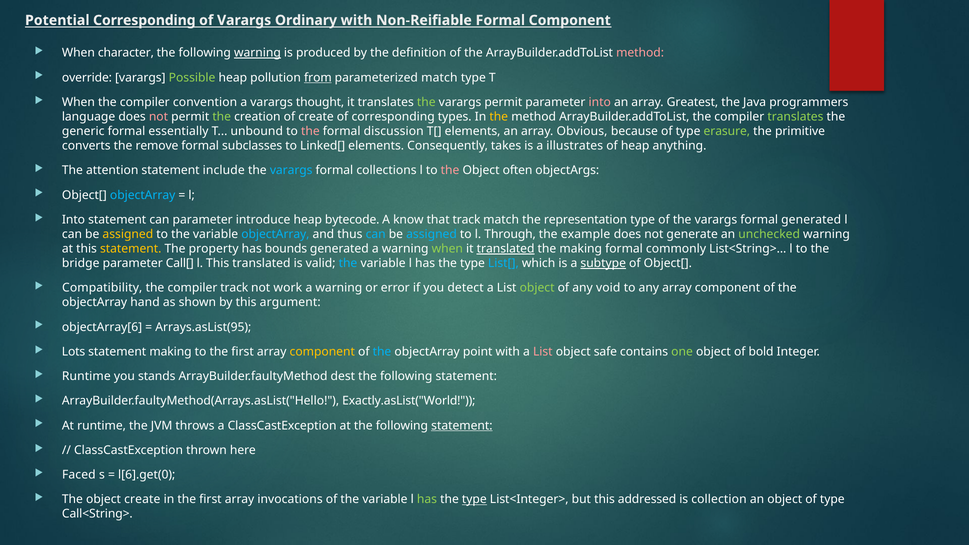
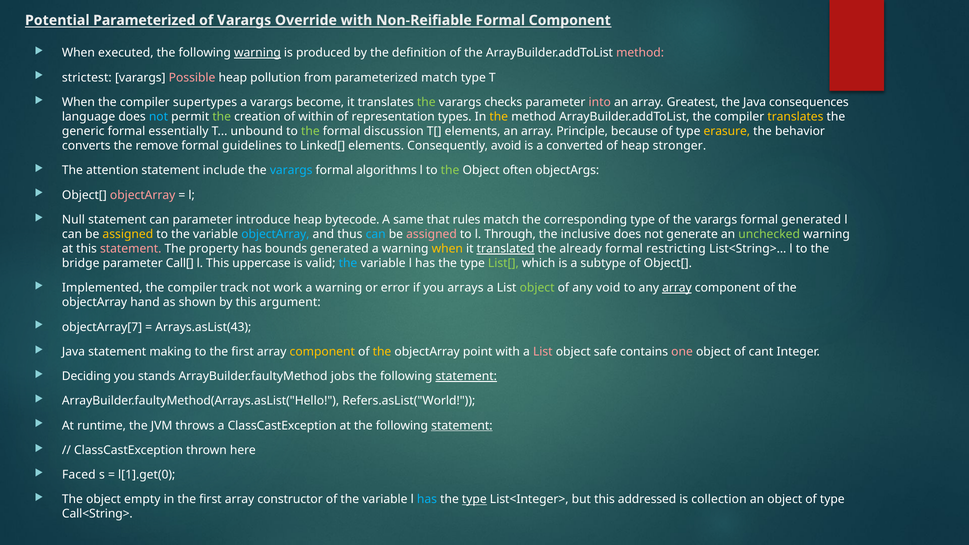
Potential Corresponding: Corresponding -> Parameterized (144, 20)
Ordinary: Ordinary -> Override (306, 20)
character: character -> executed (126, 53)
override: override -> strictest (87, 78)
Possible colour: light green -> pink (192, 78)
from underline: present -> none (318, 78)
convention: convention -> supertypes (205, 102)
thought: thought -> become (320, 102)
varargs permit: permit -> checks (503, 102)
programmers: programmers -> consequences (809, 102)
not colour: pink -> light blue (158, 117)
of create: create -> within (316, 117)
of corresponding: corresponding -> representation (393, 117)
translates colour: light green -> yellow (795, 117)
the colour: pink -> light green (310, 131)
Obvious: Obvious -> Principle (582, 131)
erasure colour: light green -> yellow (727, 131)
primitive: primitive -> behavior (800, 131)
subclasses: subclasses -> guidelines (252, 146)
takes: takes -> avoid (506, 146)
illustrates: illustrates -> converted (575, 146)
anything: anything -> stronger (679, 146)
collections: collections -> algorithms (387, 170)
the colour: pink -> light green (450, 170)
objectArray colour: light blue -> pink (143, 195)
Into: Into -> Null (73, 220)
know: know -> same (408, 220)
that track: track -> rules (467, 220)
representation: representation -> corresponding (586, 220)
assigned colour: light blue -> pink (432, 234)
example: example -> inclusive (586, 234)
statement colour: yellow -> pink (131, 249)
when colour: light green -> yellow (447, 249)
the making: making -> already (581, 249)
commonly: commonly -> restricting (676, 249)
This translated: translated -> uppercase (261, 263)
List[ colour: light blue -> light green (503, 263)
subtype underline: present -> none (603, 263)
Compatibility: Compatibility -> Implemented (102, 288)
detect: detect -> arrays (466, 288)
array underline: none -> present (677, 288)
objectArray[6: objectArray[6 -> objectArray[7 (102, 327)
Arrays.asList(95: Arrays.asList(95 -> Arrays.asList(43 (203, 327)
Lots: Lots -> Java (73, 352)
the colour: light blue -> yellow (382, 352)
one colour: light green -> pink (682, 352)
bold: bold -> cant (761, 352)
Runtime: Runtime -> Deciding (86, 376)
dest: dest -> jobs (343, 376)
statement underline: none -> present (466, 376)
Exactly.asList("World: Exactly.asList("World -> Refers.asList("World (409, 401)
l[6].get(0: l[6].get(0 -> l[1].get(0 (147, 475)
object create: create -> empty (142, 500)
invocations: invocations -> constructor (290, 500)
has colour: light green -> light blue (427, 500)
